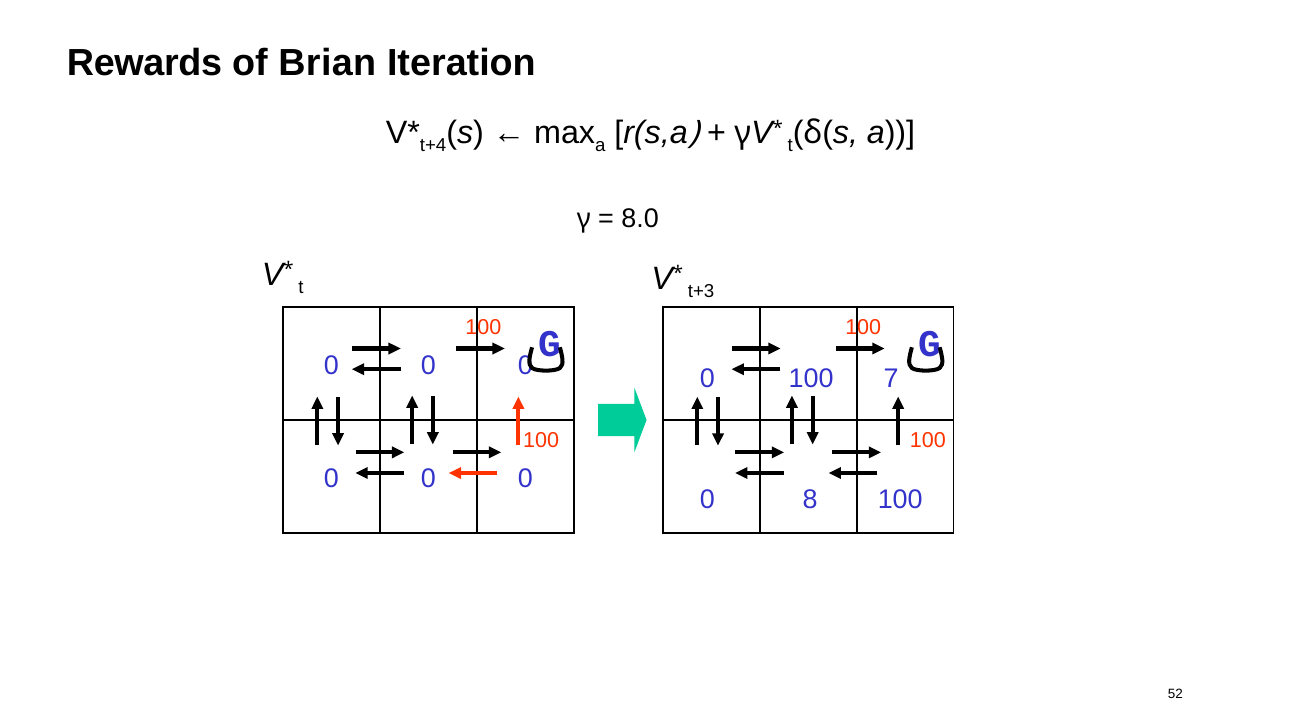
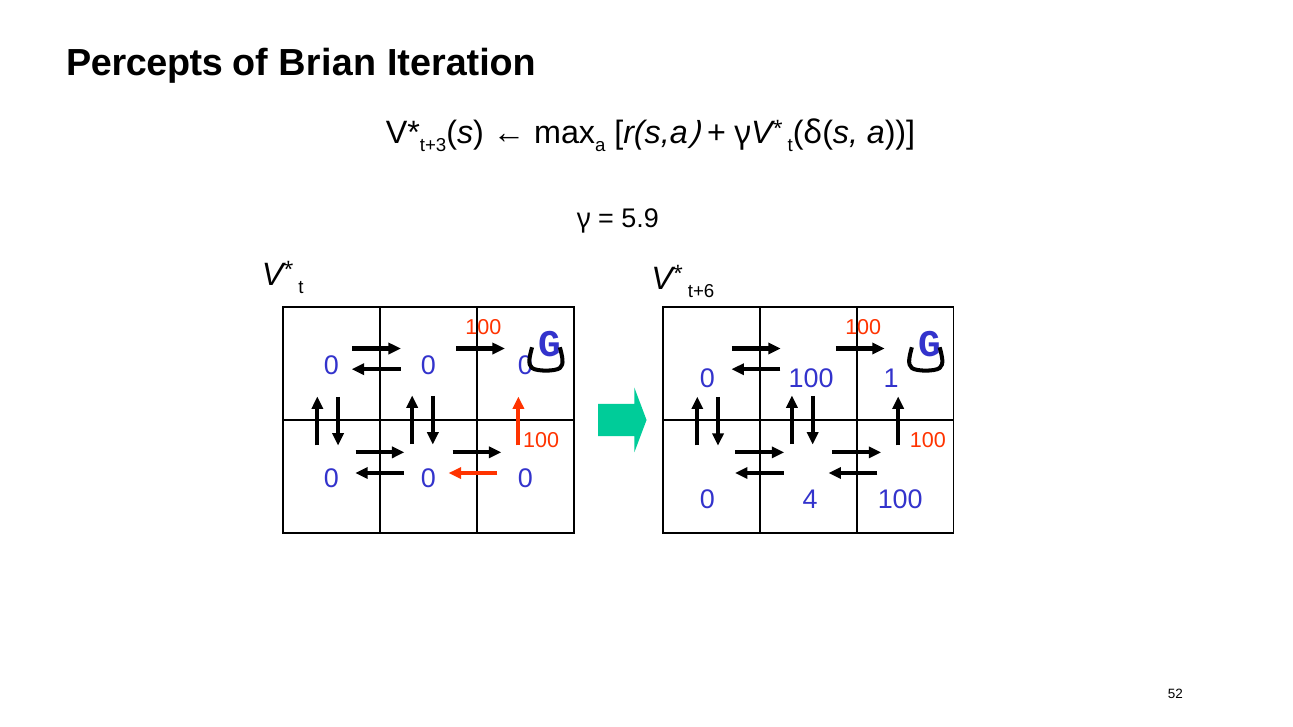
Rewards: Rewards -> Percepts (145, 63)
t+4: t+4 -> t+3 (433, 146)
8.0: 8.0 -> 5.9 (640, 218)
t+3: t+3 -> t+6 (701, 291)
7: 7 -> 1 (891, 378)
8: 8 -> 4 (810, 500)
